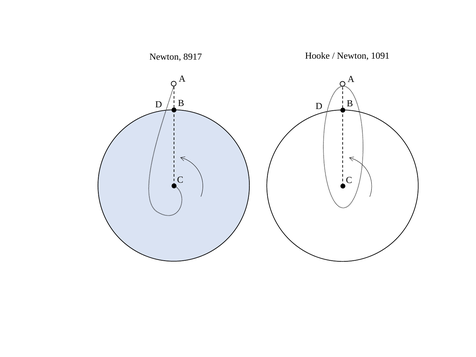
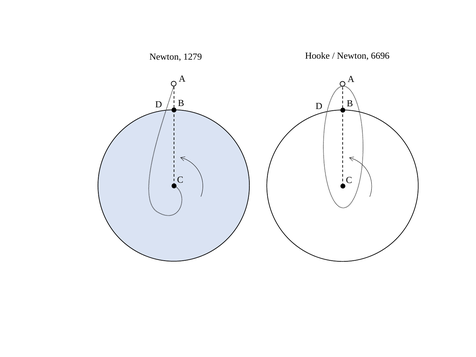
8917: 8917 -> 1279 (193, 57)
1091: 1091 -> 6696 (380, 56)
